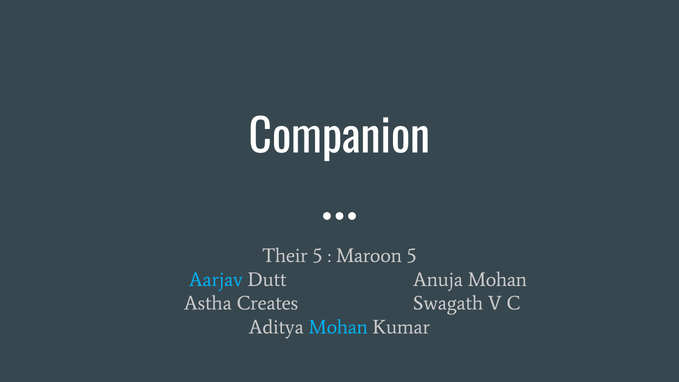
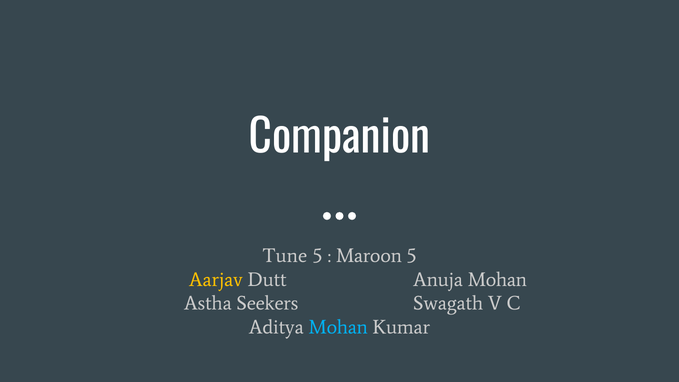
Their: Their -> Tune (285, 256)
Aarjav colour: light blue -> yellow (216, 280)
Creates: Creates -> Seekers (267, 303)
